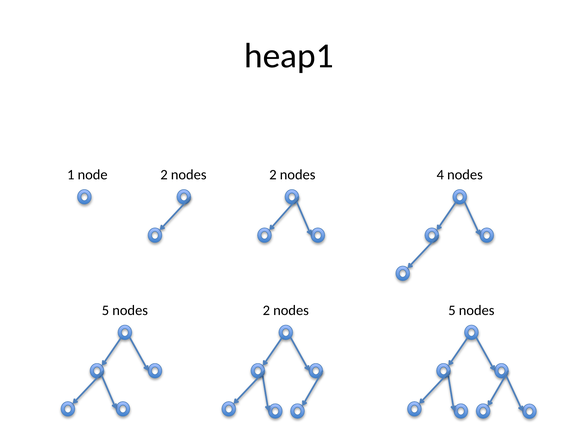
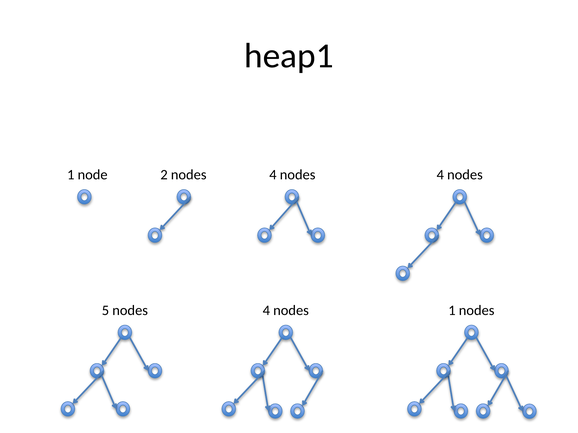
2 nodes 2: 2 -> 4 (273, 175)
5 nodes 2: 2 -> 4 (266, 311)
5: 5 -> 1 (452, 311)
